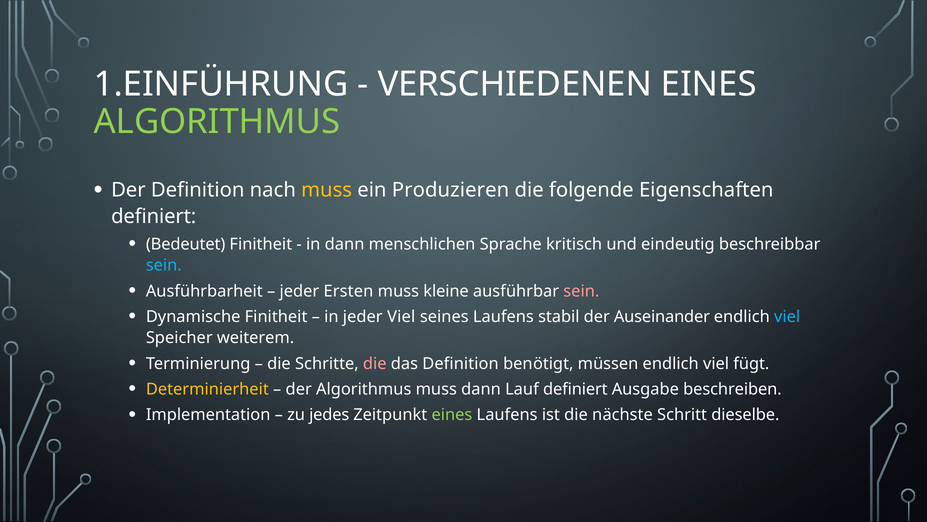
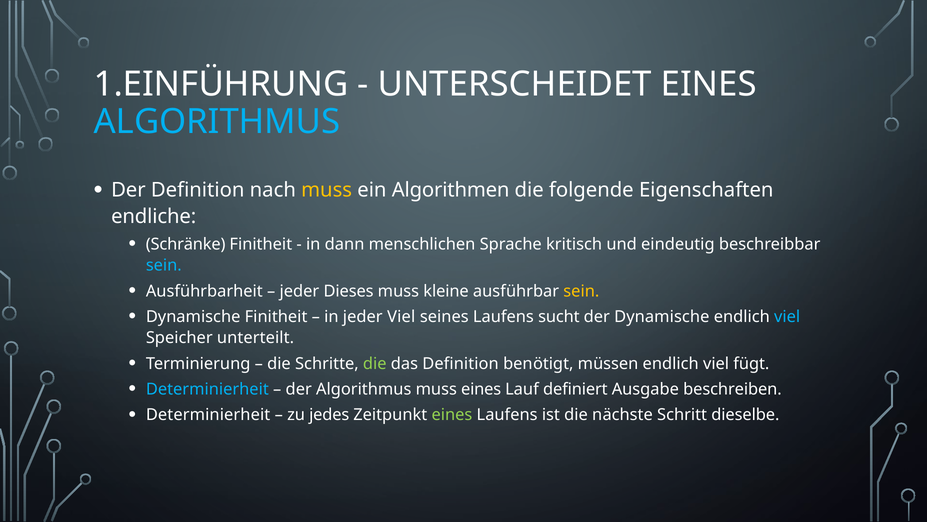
VERSCHIEDENEN: VERSCHIEDENEN -> UNTERSCHEIDET (515, 84)
ALGORITHMUS colour: light green -> light blue (217, 122)
Produzieren: Produzieren -> Algorithmen (451, 190)
definiert: definiert -> endliche (154, 216)
Bedeutet: Bedeutet -> Schränke (186, 244)
Ersten: Ersten -> Dieses (349, 291)
sein colour: pink -> yellow (581, 291)
stabil: stabil -> sucht (559, 316)
der Auseinander: Auseinander -> Dynamische (662, 316)
weiterem: weiterem -> unterteilt (256, 338)
die colour: pink -> light green (375, 363)
Determinierheit colour: yellow -> light blue (207, 389)
muss dann: dann -> eines (481, 389)
Implementation: Implementation -> Determinierheit (208, 414)
